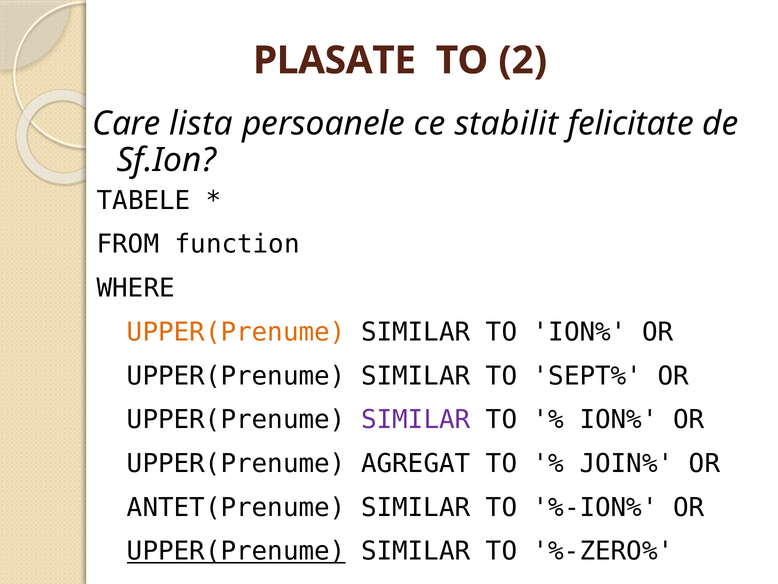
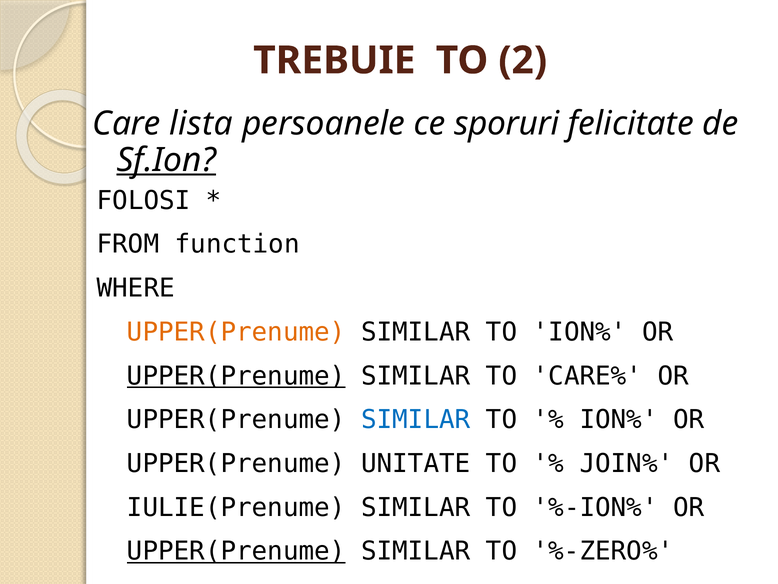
PLASATE: PLASATE -> TREBUIE (334, 60)
stabilit: stabilit -> sporuri (507, 124)
Sf.Ion underline: none -> present (166, 160)
TABELE: TABELE -> FOLOSI (144, 200)
UPPER(Prenume underline: none -> present (236, 376)
SEPT%: SEPT% -> CARE% (587, 376)
SIMILAR colour: purple -> blue (416, 419)
AGREGAT: AGREGAT -> UNITATE (416, 463)
ANTET(Prenume: ANTET(Prenume -> IULIE(Prenume (236, 507)
